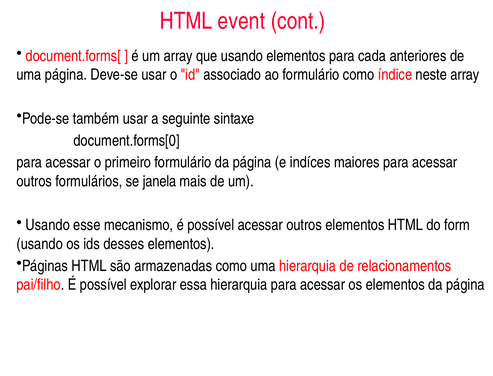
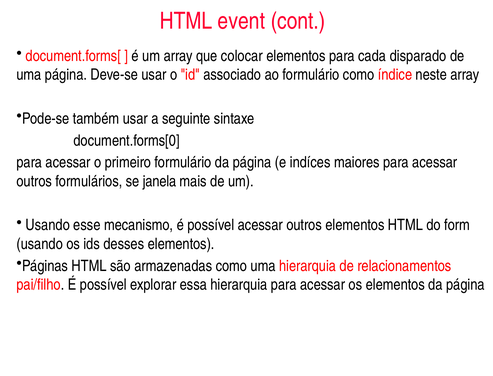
que usando: usando -> colocar (242, 56)
anteriores: anteriores -> disparado (418, 56)
